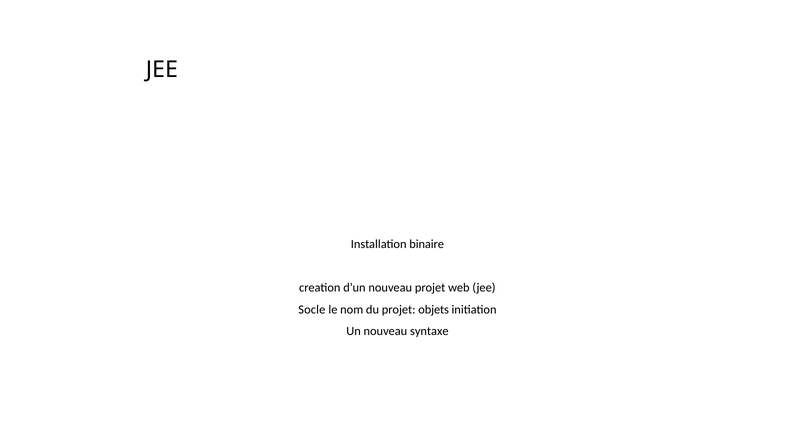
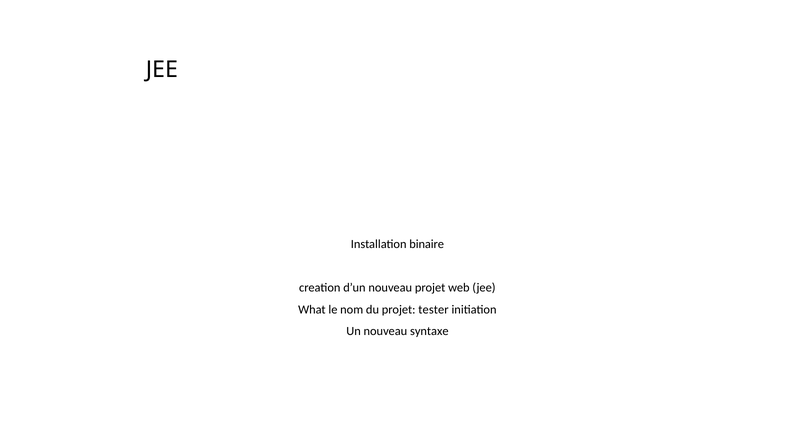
Socle: Socle -> What (312, 310)
objets: objets -> tester (434, 310)
